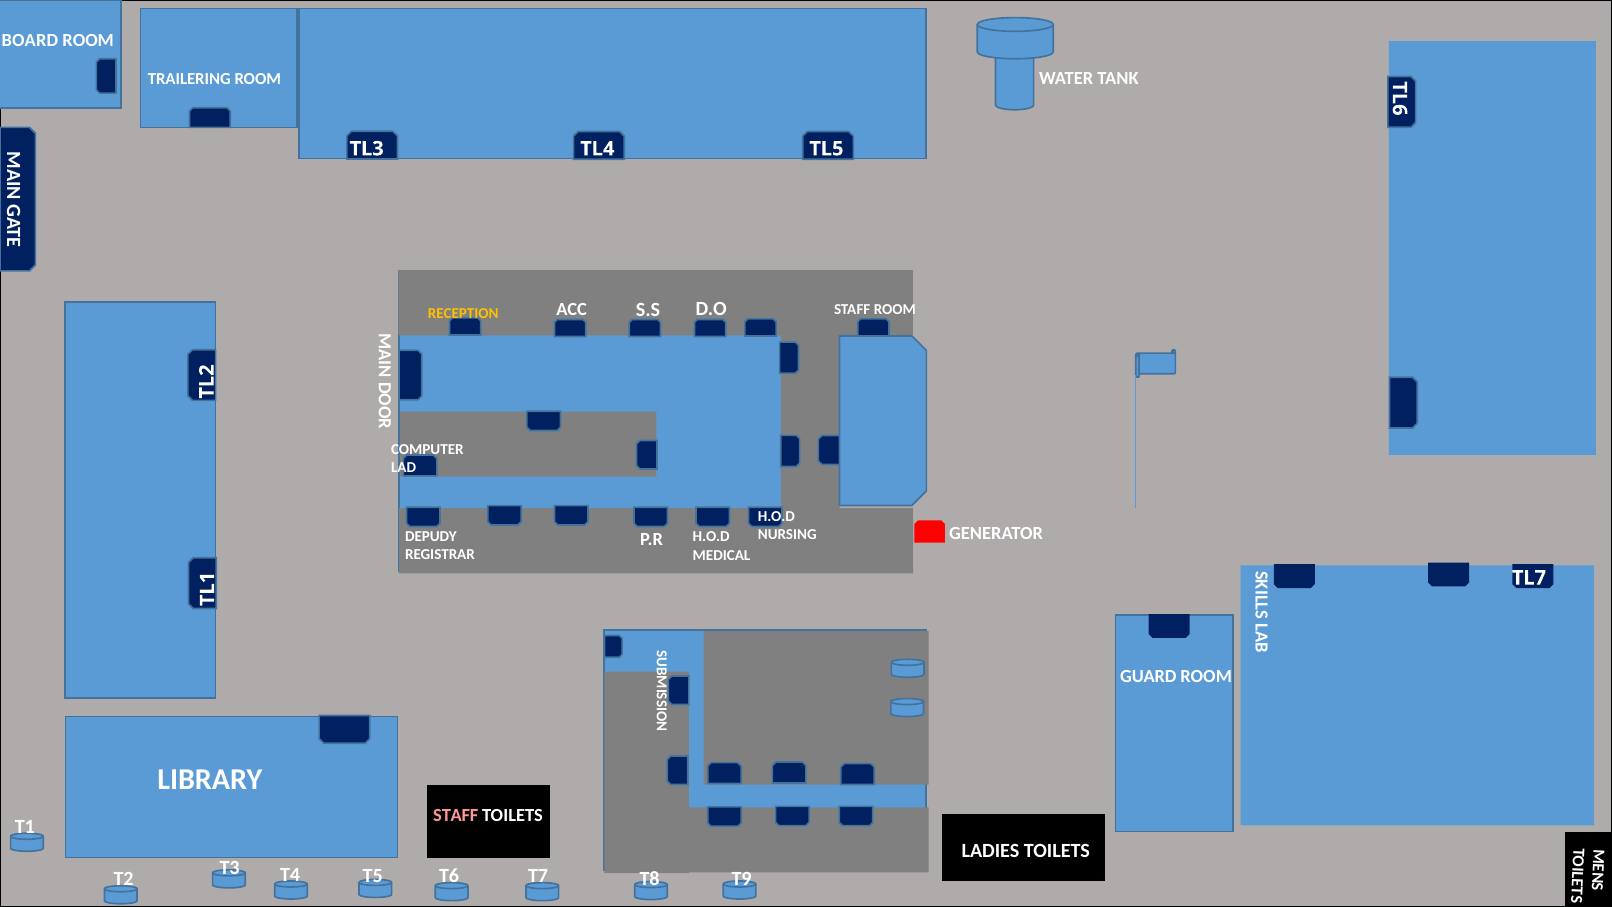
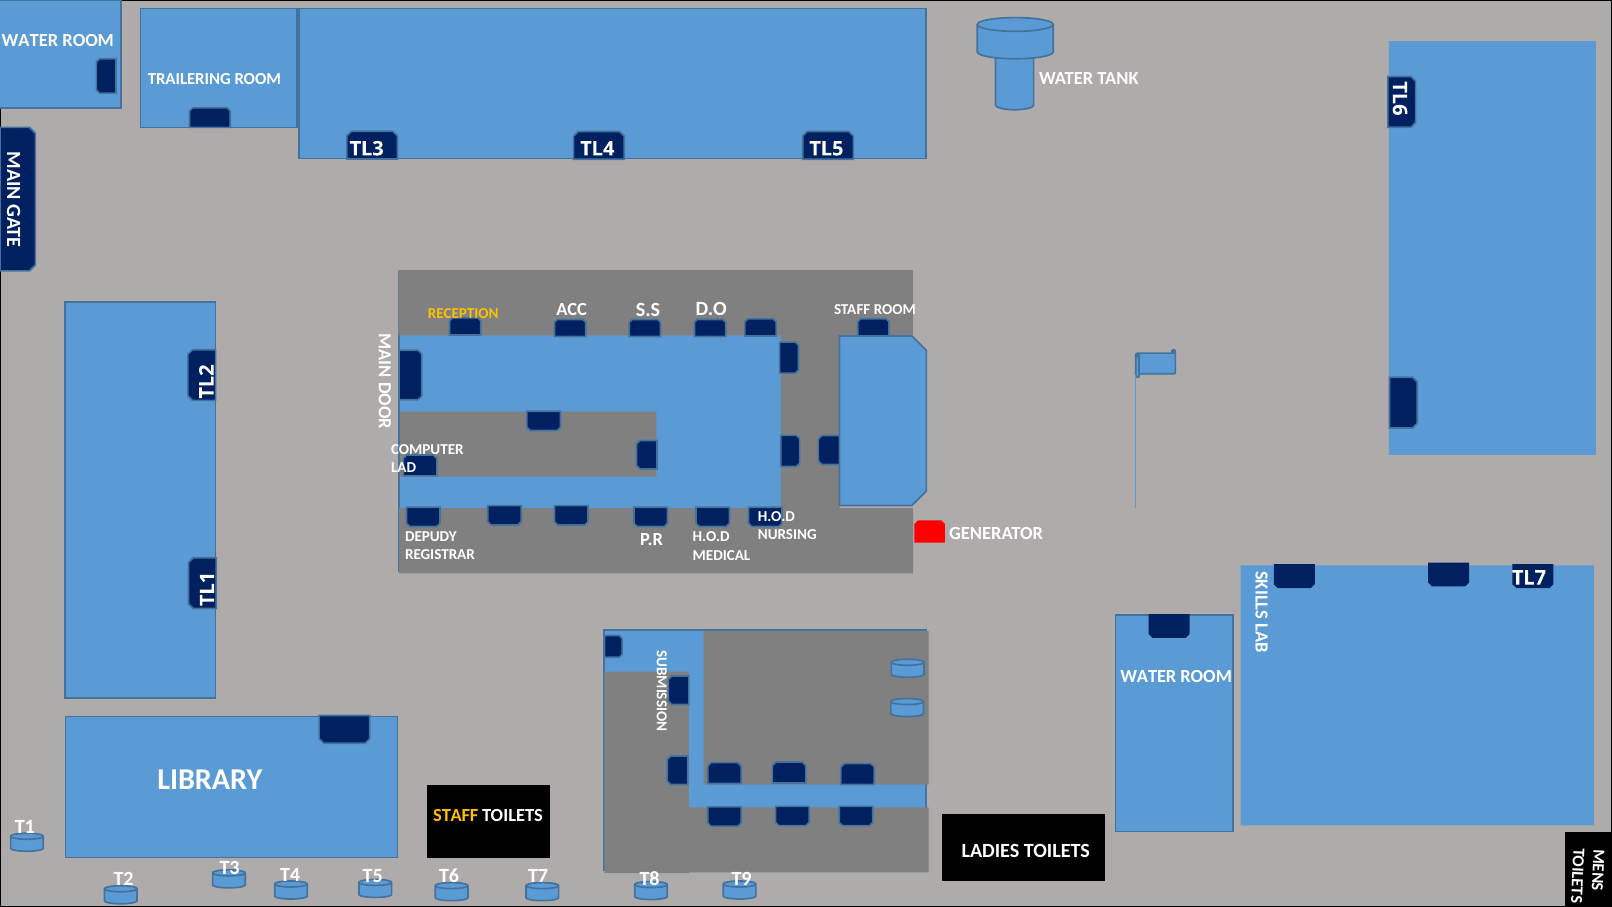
BOARD: BOARD -> WATER (30, 41)
GUARD: GUARD -> WATER (1148, 676)
STAFF colour: pink -> yellow (456, 816)
